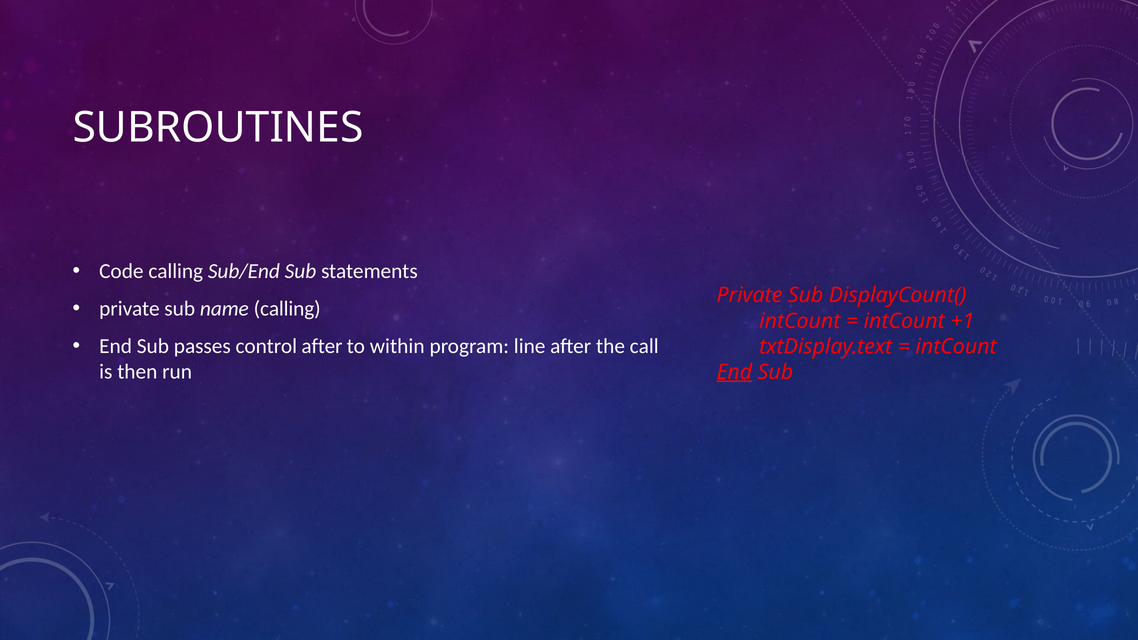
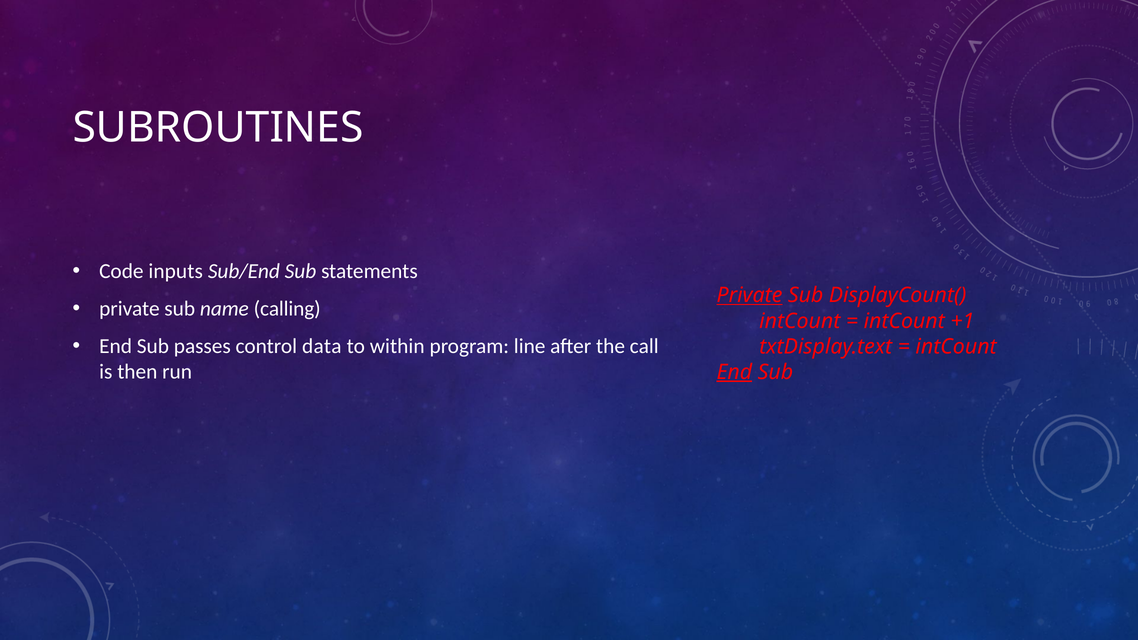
Code calling: calling -> inputs (176, 271)
Private underline: none -> present (749, 295)
control after: after -> data (322, 346)
